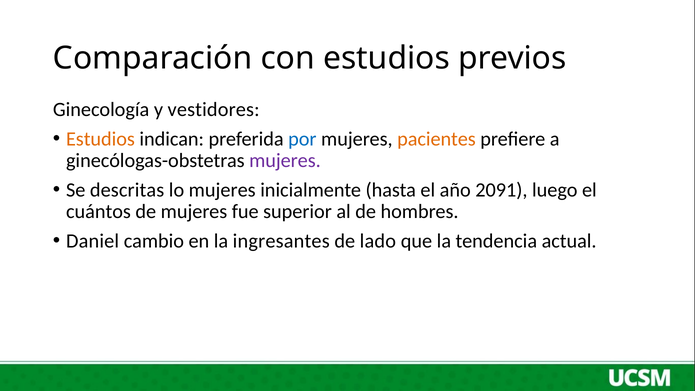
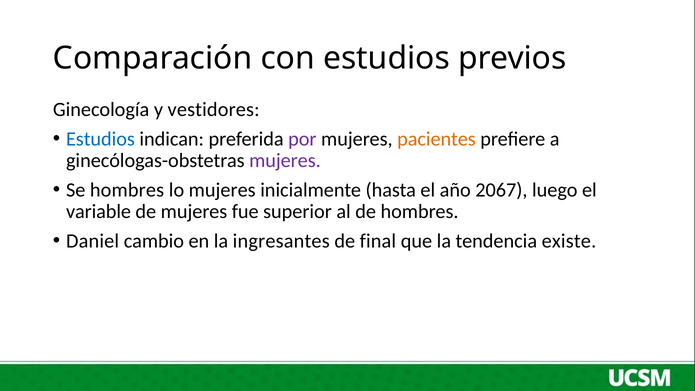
Estudios colour: orange -> blue (100, 139)
por colour: blue -> purple (302, 139)
Se descritas: descritas -> hombres (127, 190)
2091: 2091 -> 2067 (501, 190)
cuántos: cuántos -> variable (99, 212)
lado: lado -> final (378, 241)
actual: actual -> existe (569, 241)
